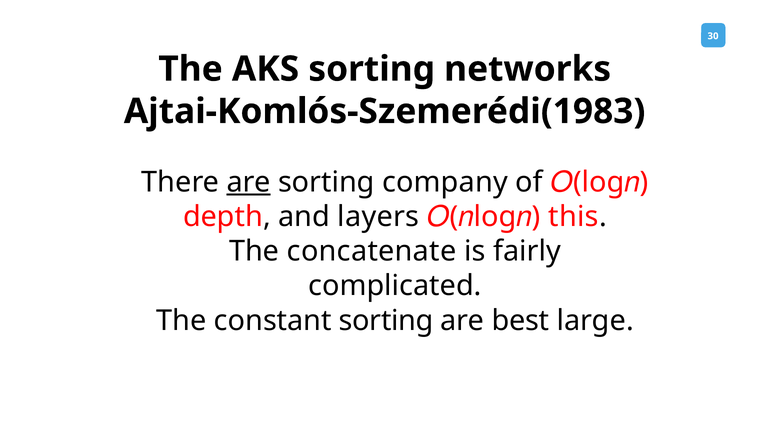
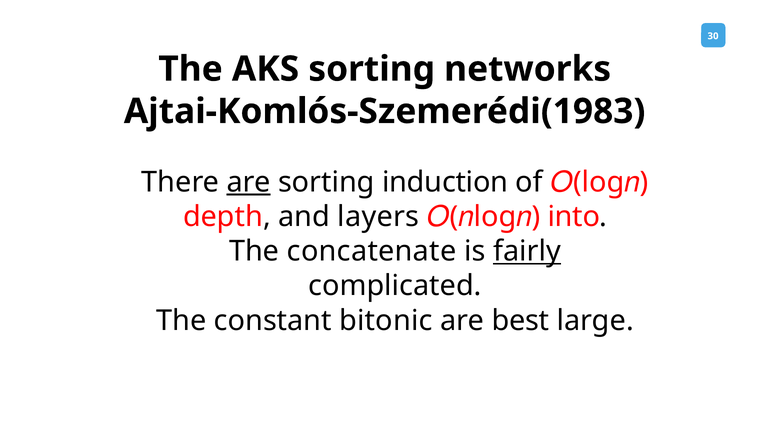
company: company -> induction (445, 182)
this: this -> into (574, 217)
fairly underline: none -> present (527, 251)
constant sorting: sorting -> bitonic (386, 321)
